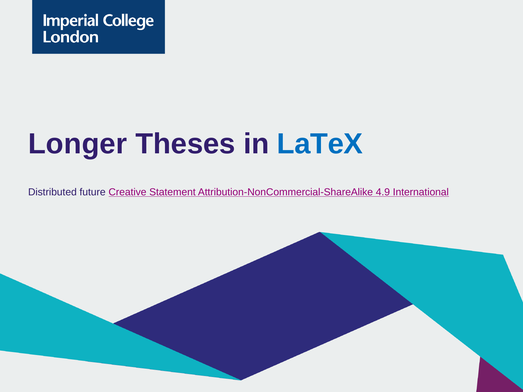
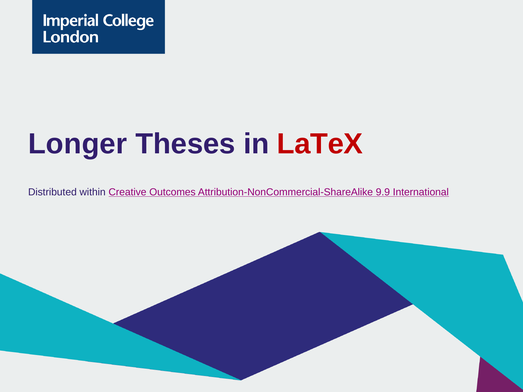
LaTeX colour: blue -> red (320, 144)
future: future -> within (93, 192)
Statement: Statement -> Outcomes (172, 192)
4.9: 4.9 -> 9.9 (383, 192)
